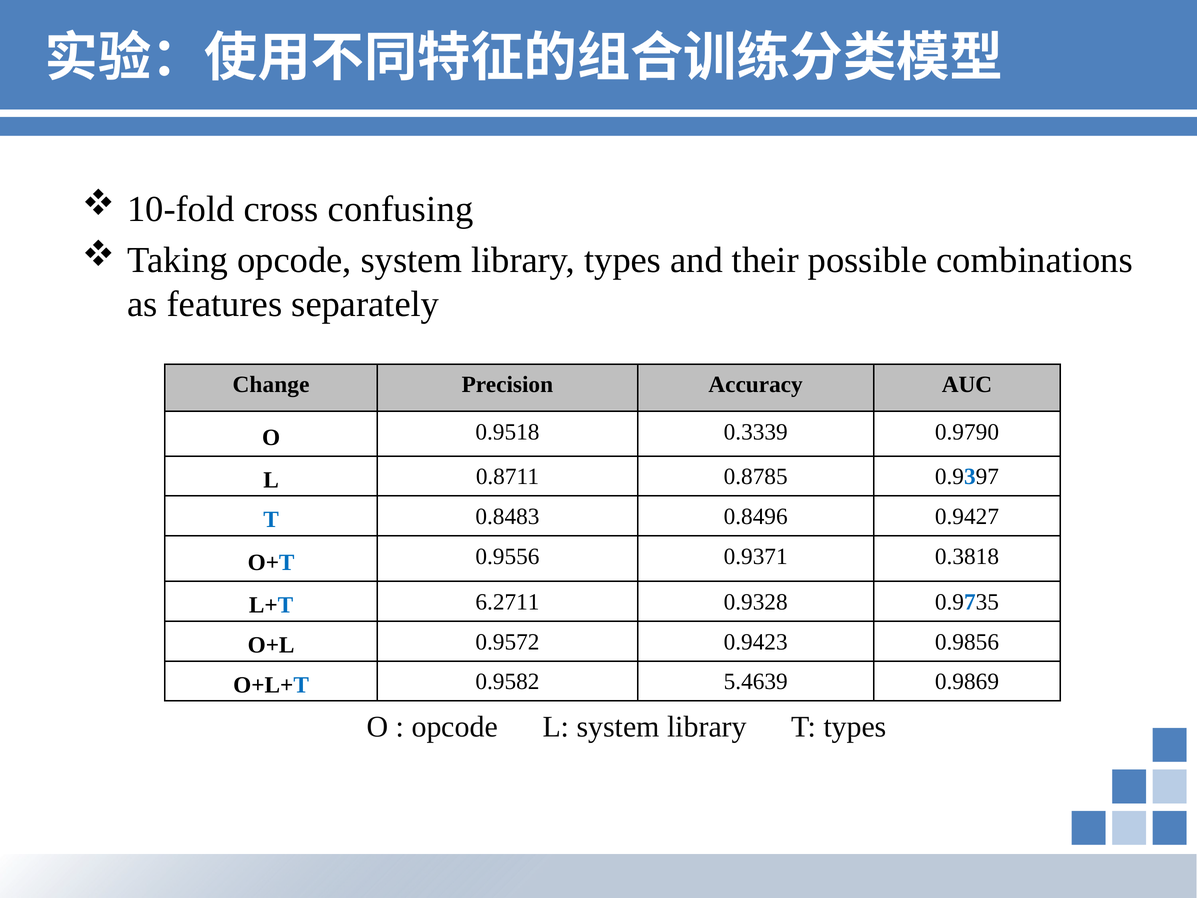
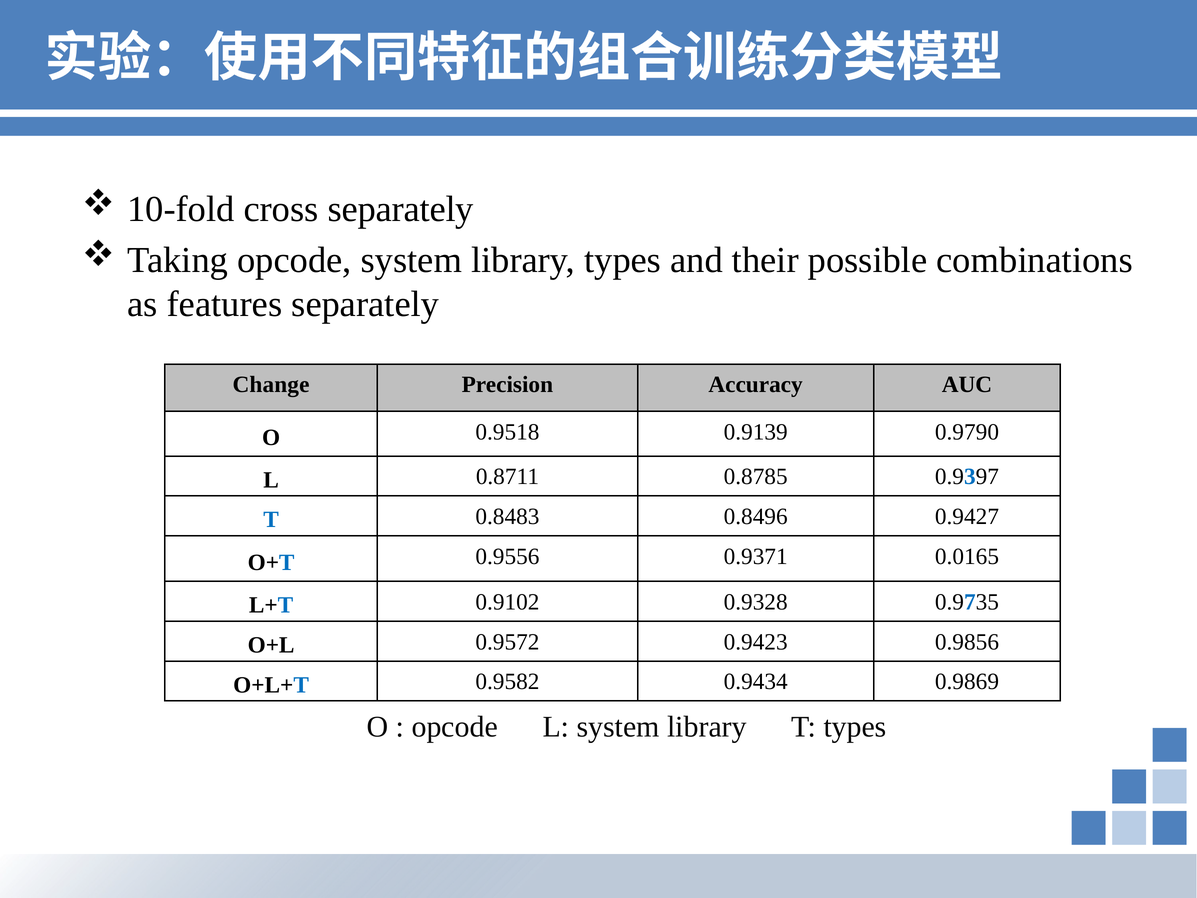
cross confusing: confusing -> separately (401, 209)
0.3339: 0.3339 -> 0.9139 (756, 432)
0.3818: 0.3818 -> 0.0165 (967, 556)
6.2711: 6.2711 -> 0.9102 (507, 602)
5.4639: 5.4639 -> 0.9434 (756, 681)
